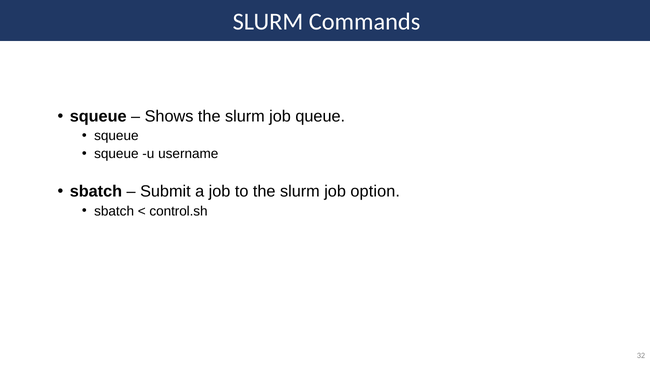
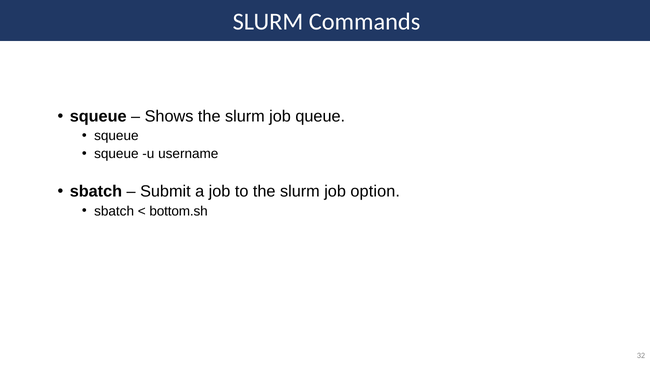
control.sh: control.sh -> bottom.sh (179, 211)
